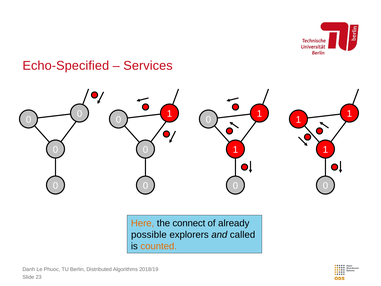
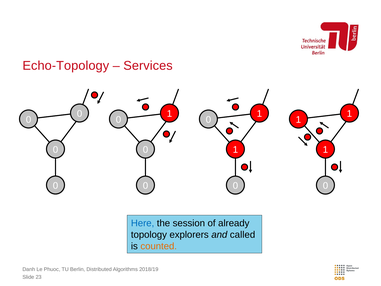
Echo-Specified: Echo-Specified -> Echo-Topology (66, 66)
Here colour: orange -> blue (143, 223)
connect: connect -> session (189, 223)
possible: possible -> topology (149, 235)
